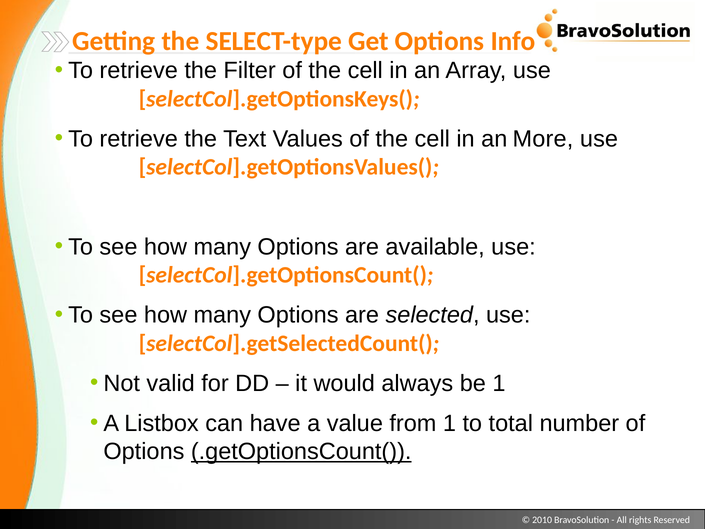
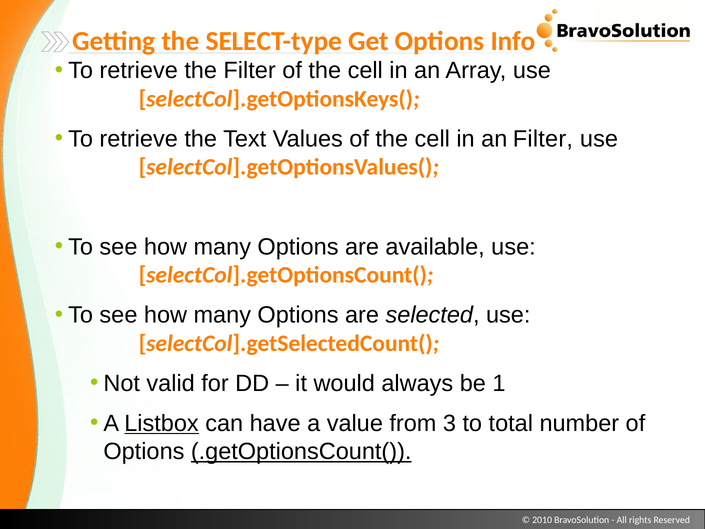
an More: More -> Filter (543, 139)
Listbox underline: none -> present (162, 423)
from 1: 1 -> 3 (449, 423)
